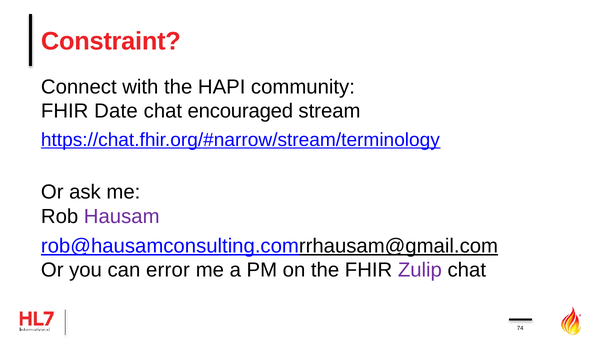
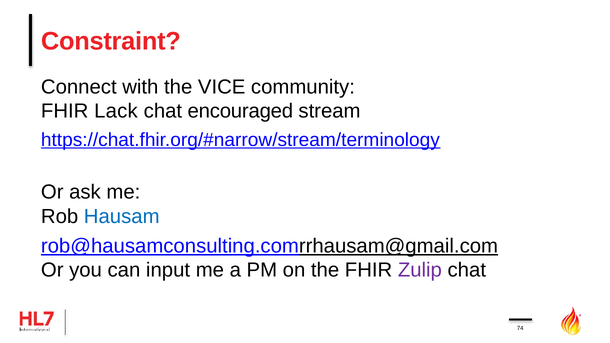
HAPI: HAPI -> VICE (222, 87)
Date: Date -> Lack (116, 111)
Hausam colour: purple -> blue (122, 216)
error: error -> input (168, 270)
